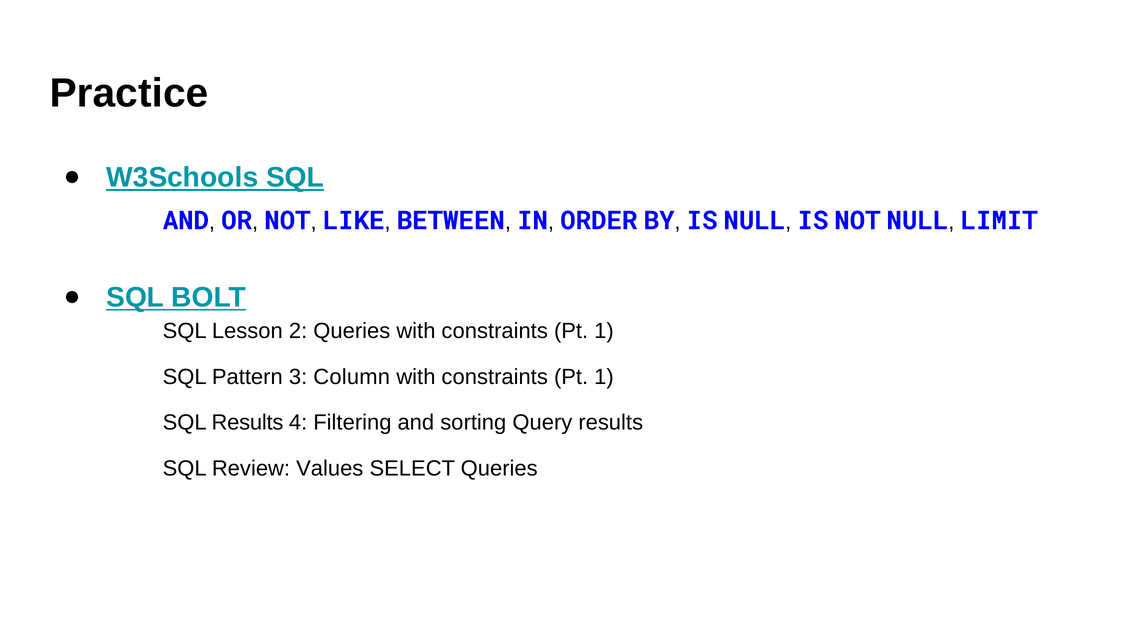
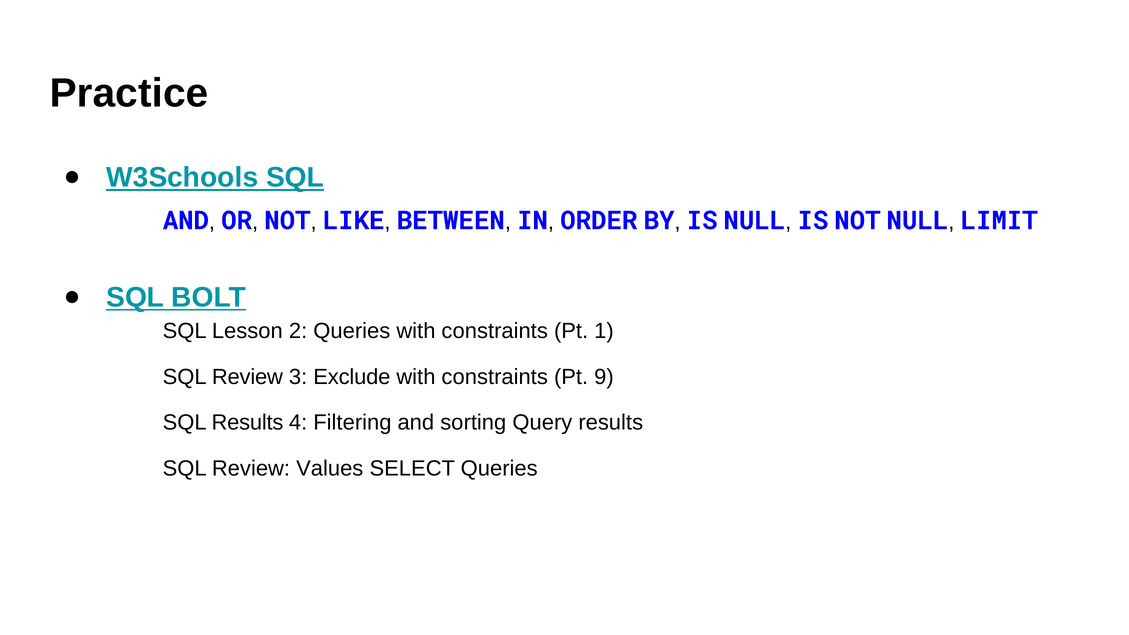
Pattern: Pattern -> Review (247, 377)
Column: Column -> Exclude (352, 377)
1: 1 -> 9 (604, 377)
